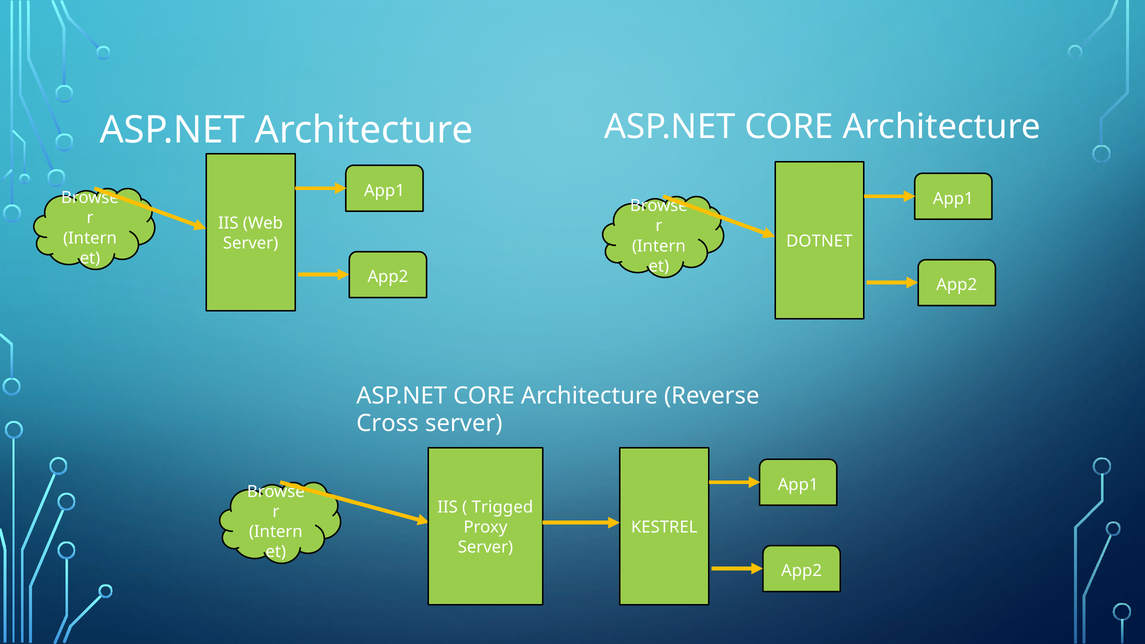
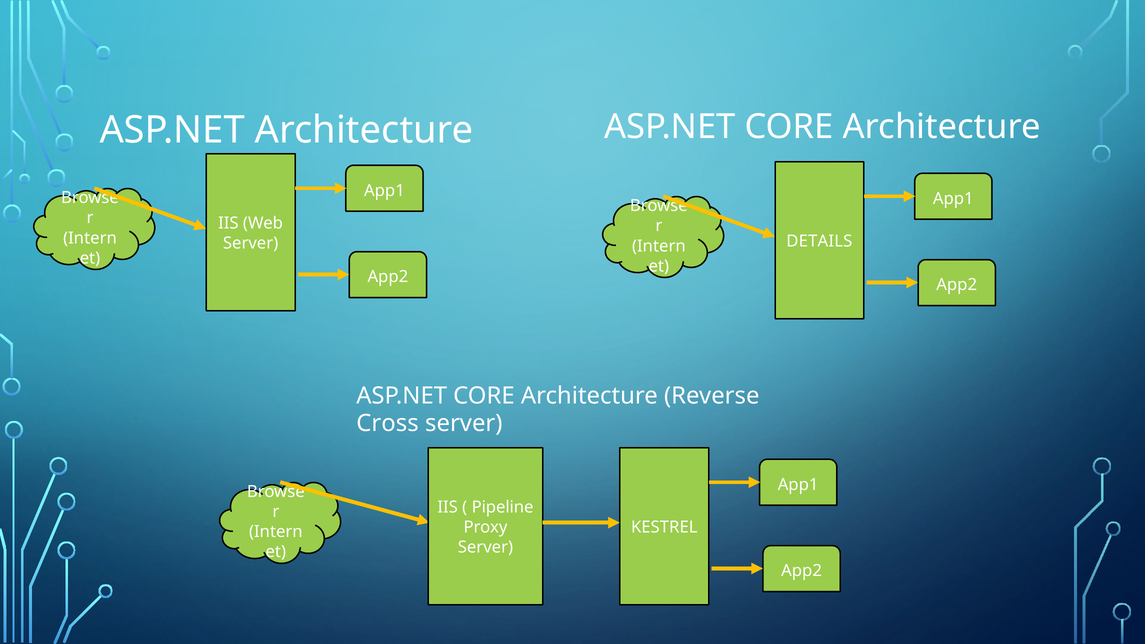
DOTNET: DOTNET -> DETAILS (819, 241)
Trigged: Trigged -> Pipeline (503, 507)
